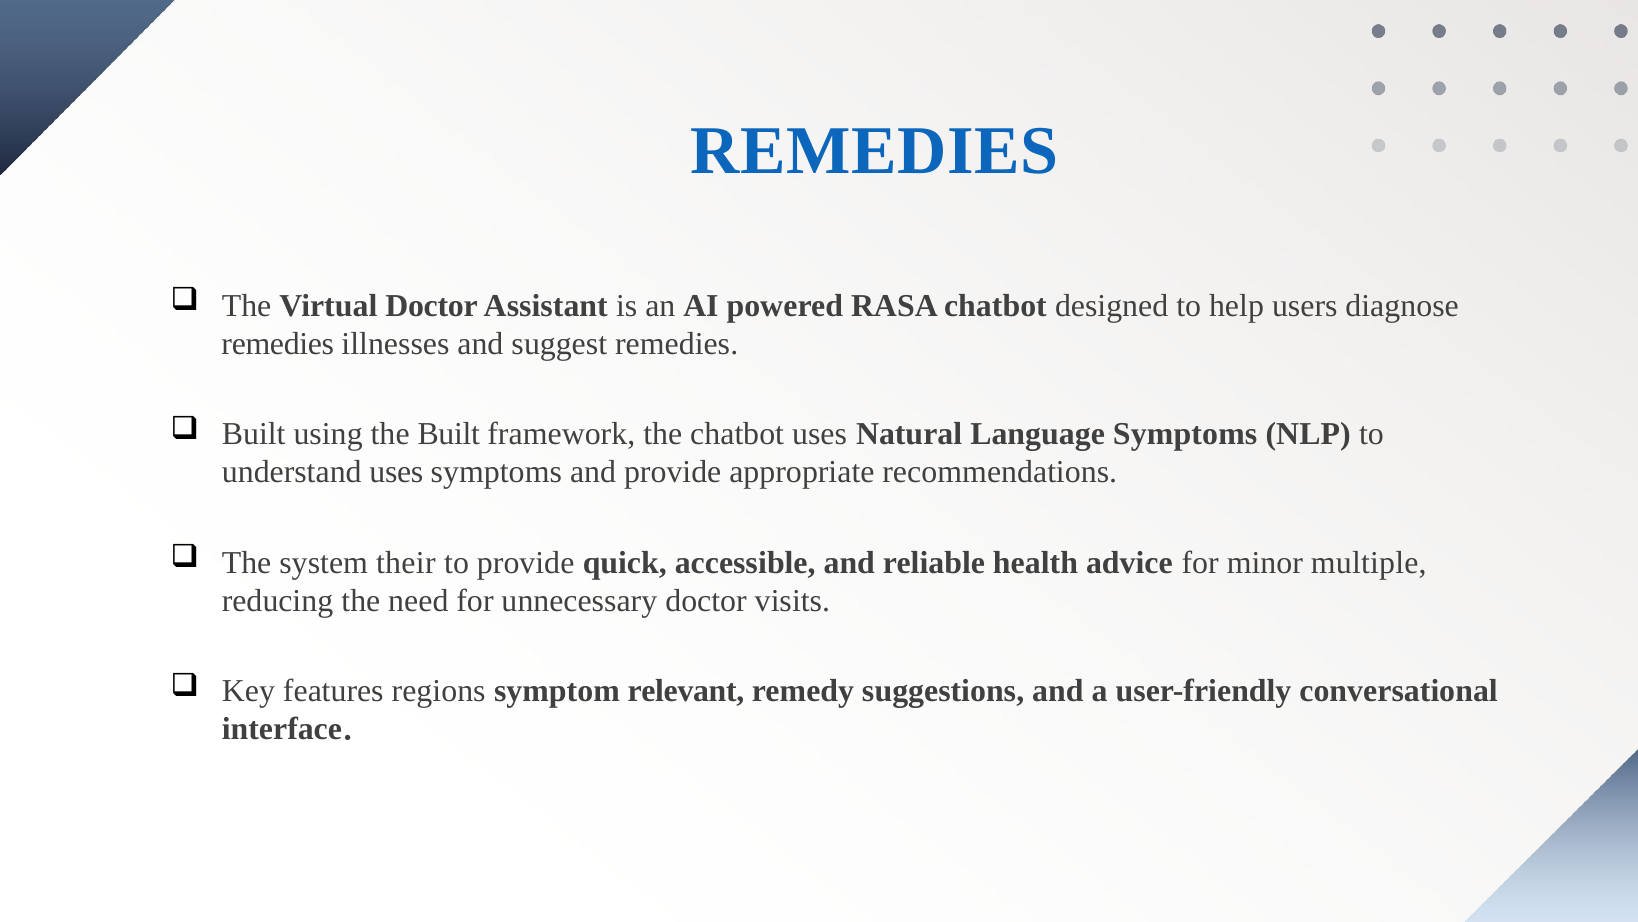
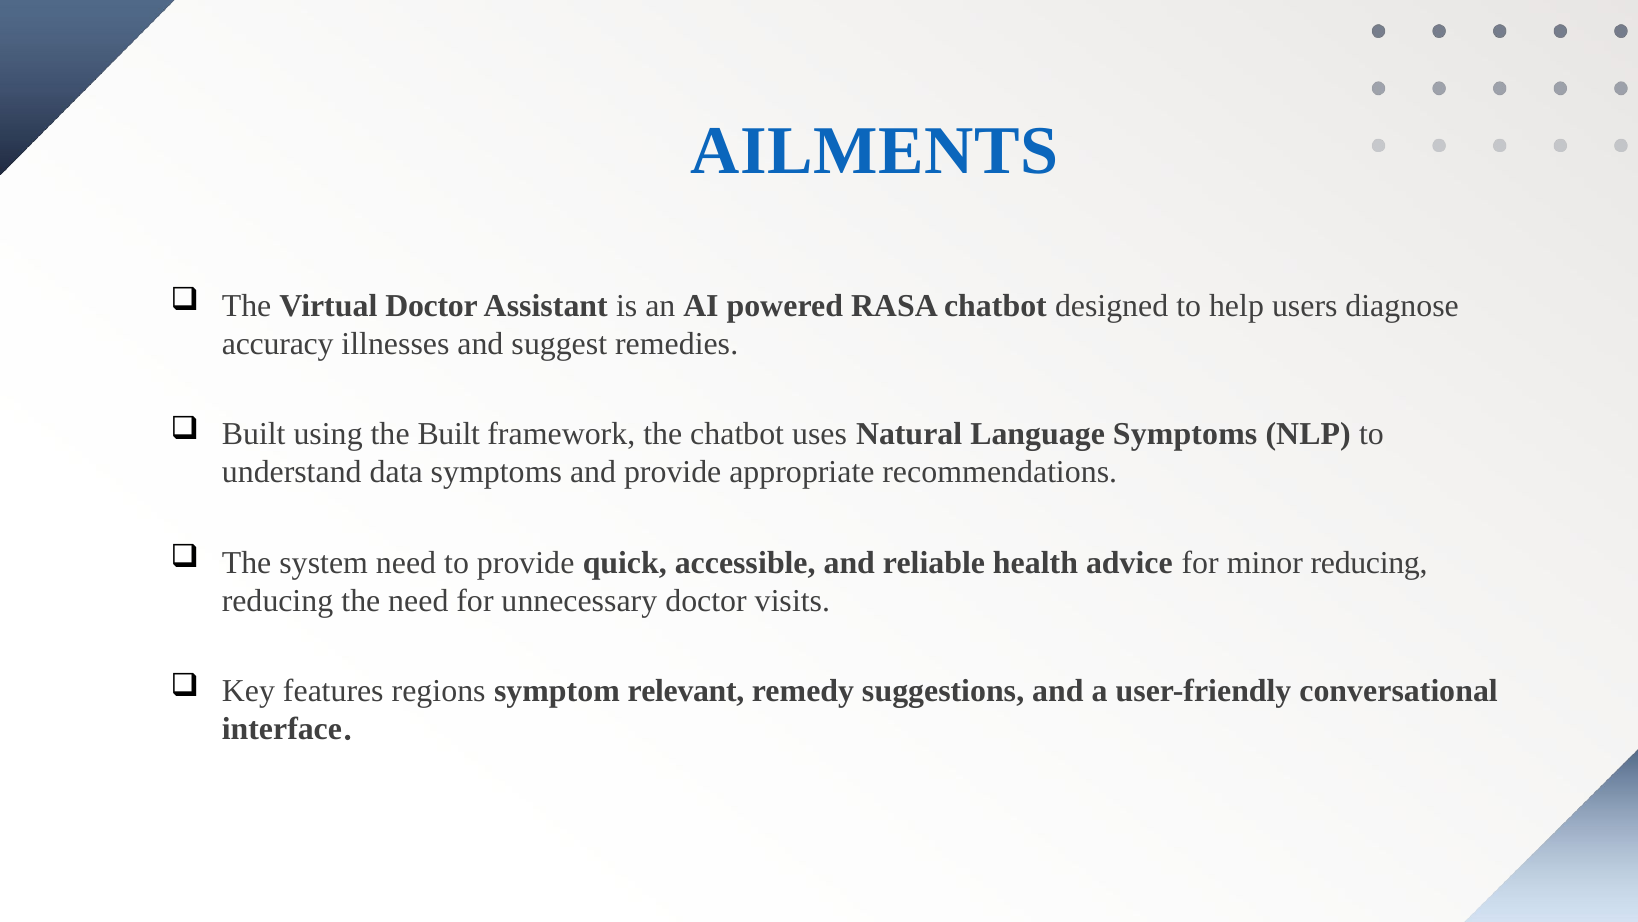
REMEDIES: REMEDIES -> AILMENTS (875, 151)
remedies: remedies -> accuracy (278, 344)
understand uses: uses -> data (396, 472)
system their: their -> need (406, 562)
minor multiple: multiple -> reducing (1369, 562)
